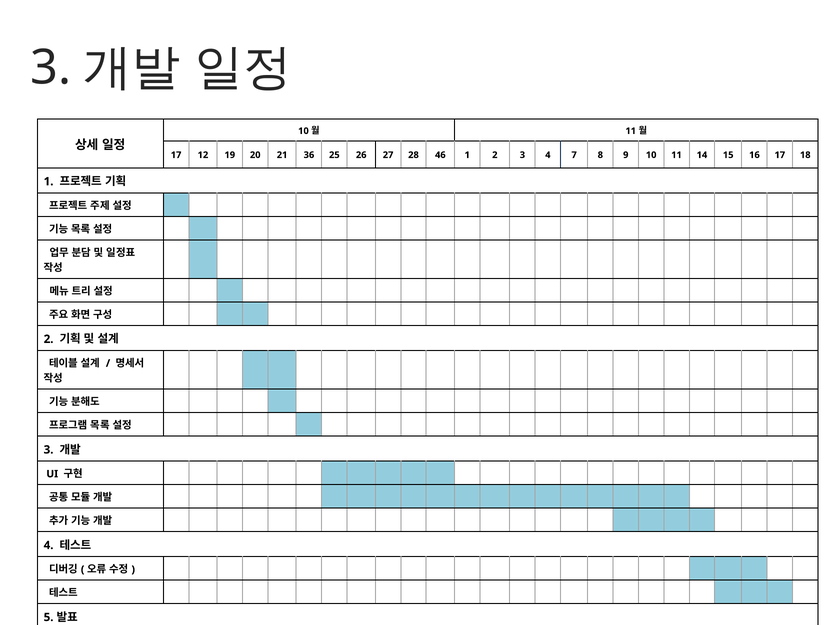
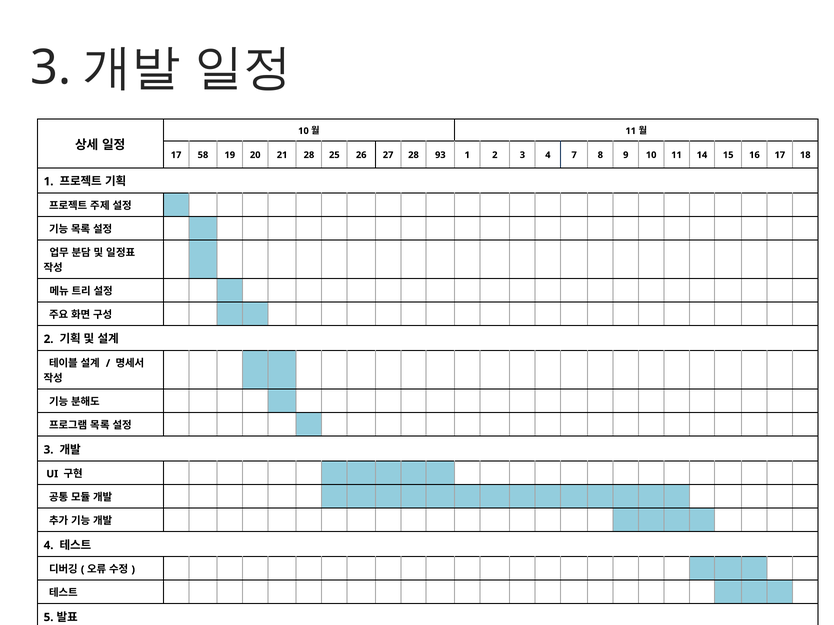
12: 12 -> 58 (203, 155)
21 36: 36 -> 28 (309, 155)
46: 46 -> 93 (440, 155)
